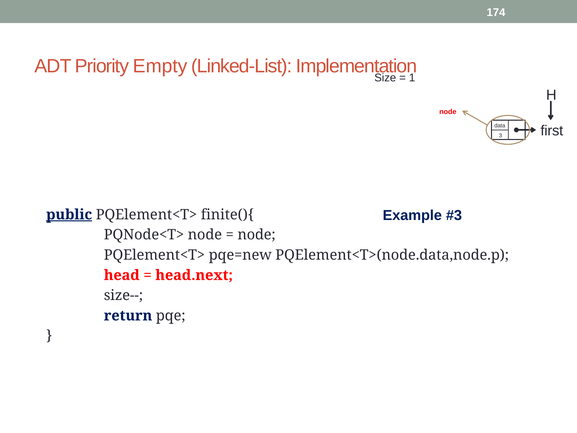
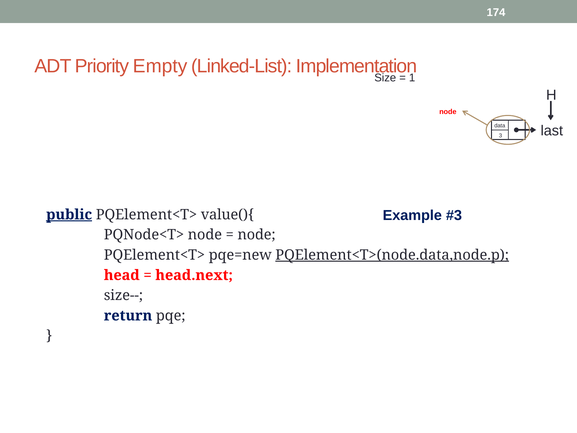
first: first -> last (552, 131)
finite(){: finite(){ -> value(){ (227, 214)
PQElement<T>(node.data,node.p underline: none -> present (392, 255)
